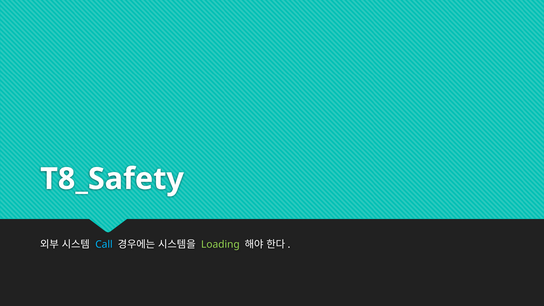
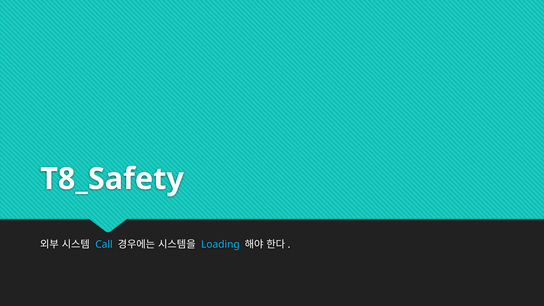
Loading colour: light green -> light blue (220, 244)
